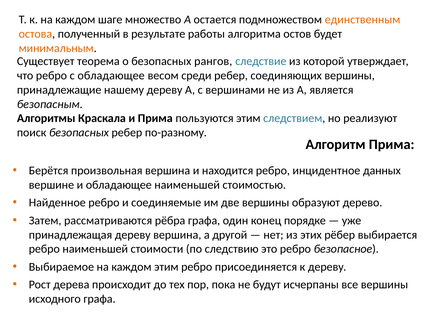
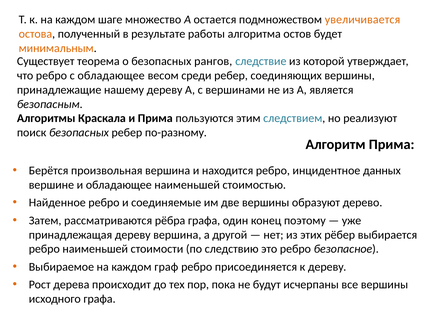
единственным: единственным -> увеличивается (363, 20)
порядке: порядке -> поэтому (305, 221)
каждом этим: этим -> граф (166, 267)
